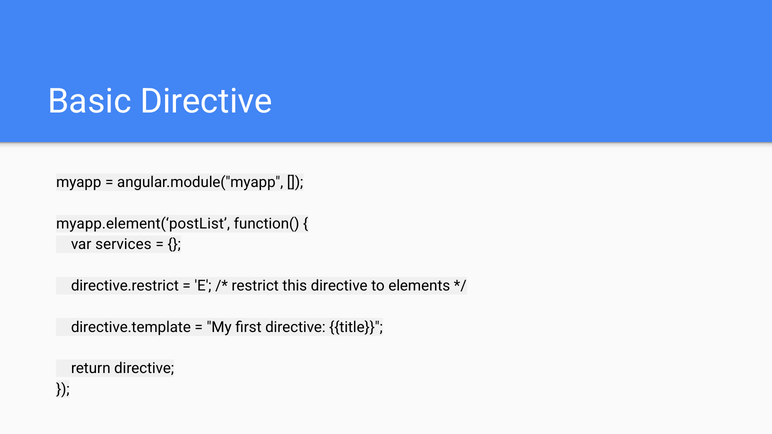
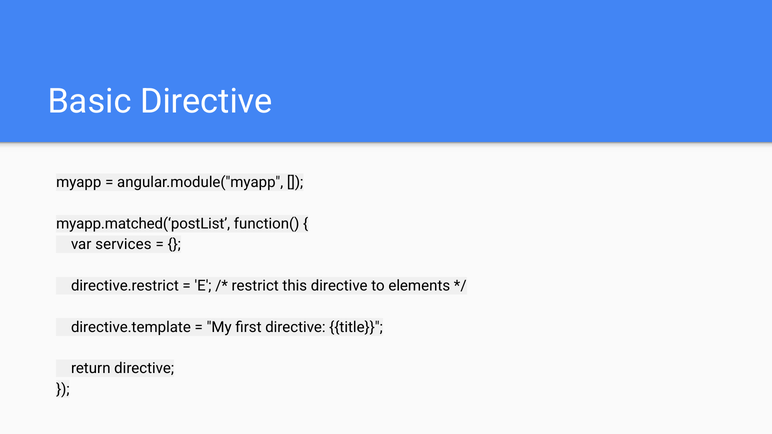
myapp.element(‘postList: myapp.element(‘postList -> myapp.matched(‘postList (143, 224)
